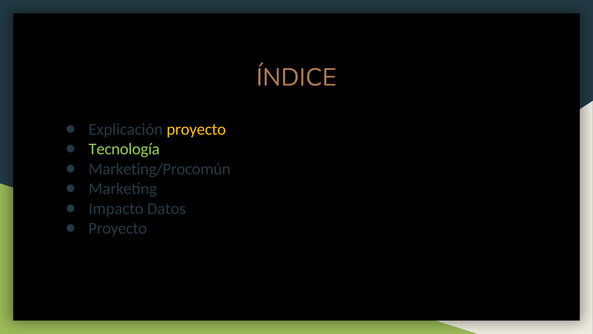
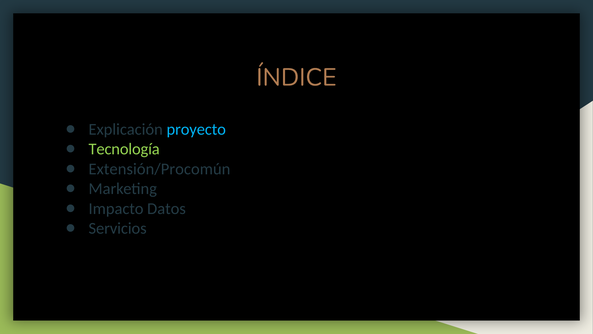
proyecto colour: yellow -> light blue (196, 129)
Marketing/Procomún: Marketing/Procomún -> Extensión/Procomún (159, 169)
Proyecto: Proyecto -> Servicios (118, 228)
